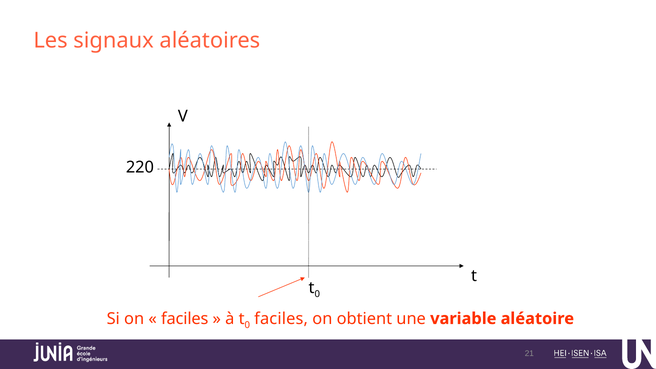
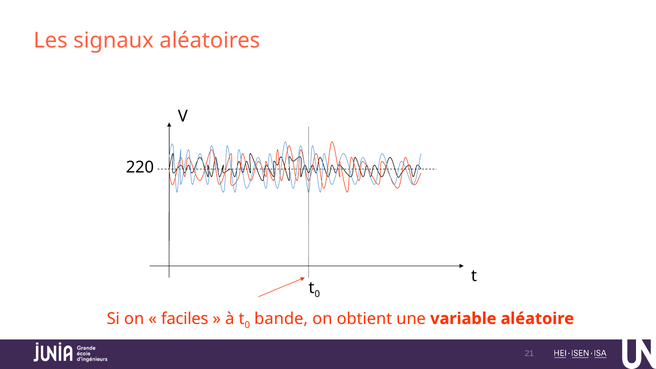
faciles: faciles -> bande (281, 319)
